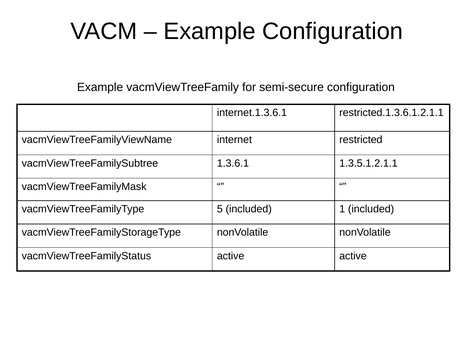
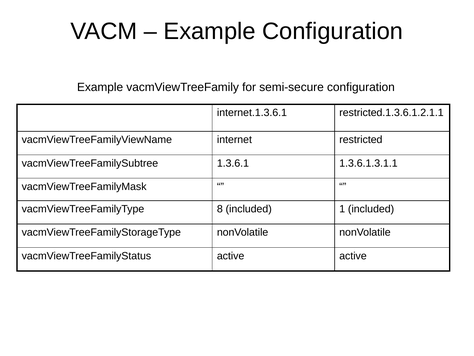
1.3.5.1.2.1.1: 1.3.5.1.2.1.1 -> 1.3.6.1.3.1.1 (368, 163)
5: 5 -> 8 (220, 209)
